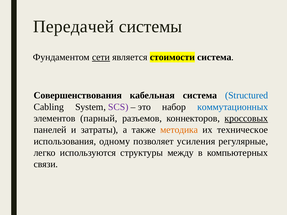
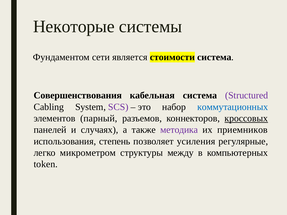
Передачей: Передачей -> Некоторые (74, 27)
сети underline: present -> none (101, 57)
Structured colour: blue -> purple (247, 96)
затраты: затраты -> случаях (100, 130)
методика colour: orange -> purple (179, 130)
техническое: техническое -> приемников (242, 130)
одному: одному -> степень (115, 141)
используются: используются -> микрометром (88, 153)
связи: связи -> token (46, 164)
